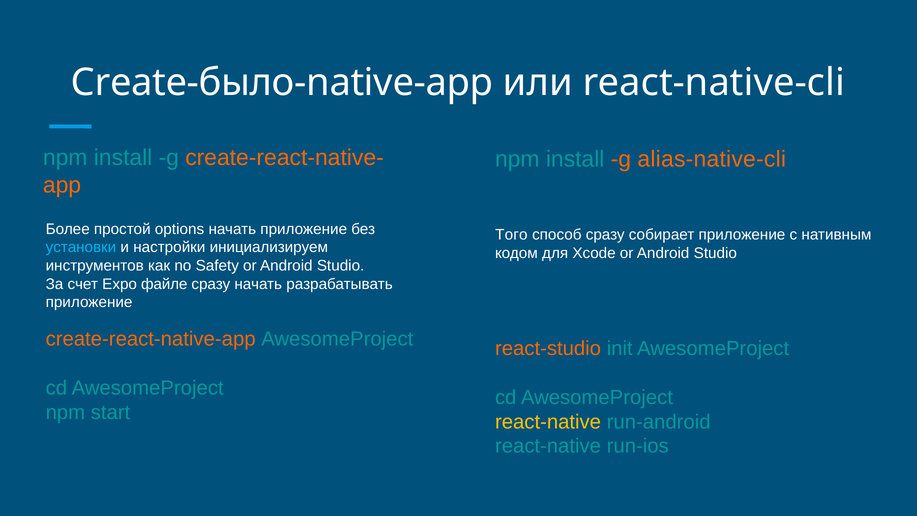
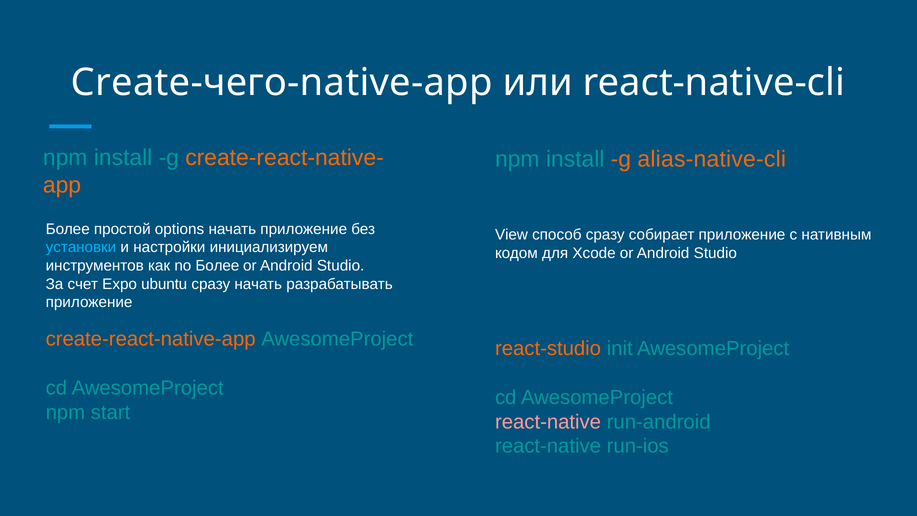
Create-было-native-app: Create-было-native-app -> Create-чего-native-app (282, 83)
Того: Того -> View (511, 235)
no Safety: Safety -> Более (217, 266)
файле: файле -> ubuntu (164, 284)
react-native colour: yellow -> pink (548, 422)
